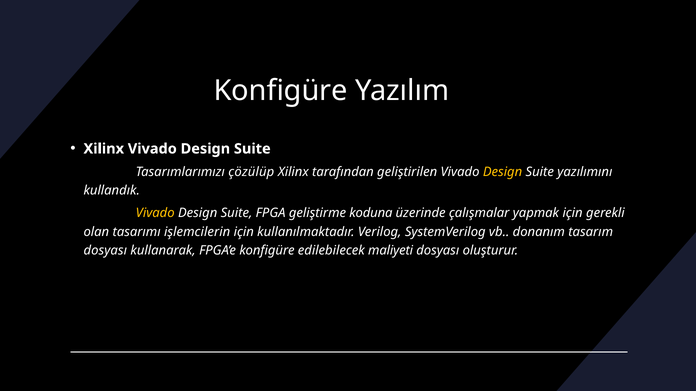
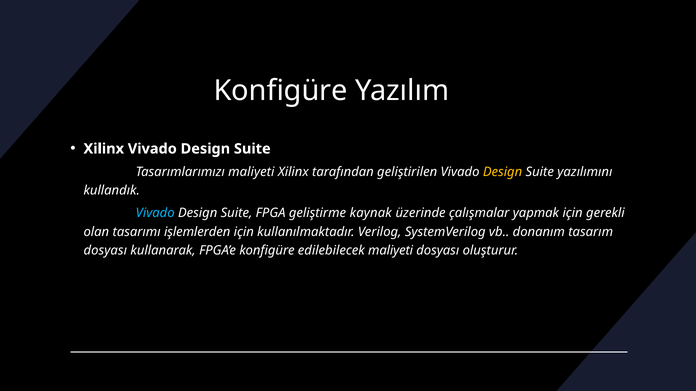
Tasarımlarımızı çözülüp: çözülüp -> maliyeti (251, 172)
Vivado colour: yellow -> light blue (155, 213)
koduna: koduna -> kaynak (371, 213)
işlemcilerin: işlemcilerin -> işlemlerden (197, 232)
